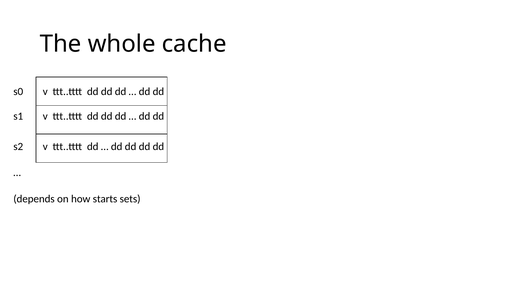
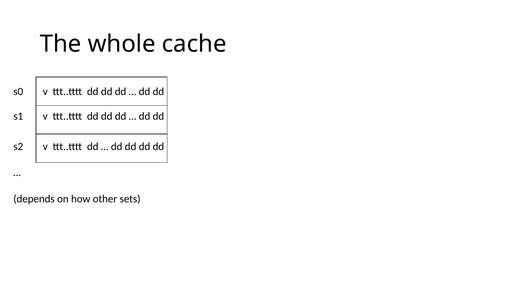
starts: starts -> other (105, 199)
